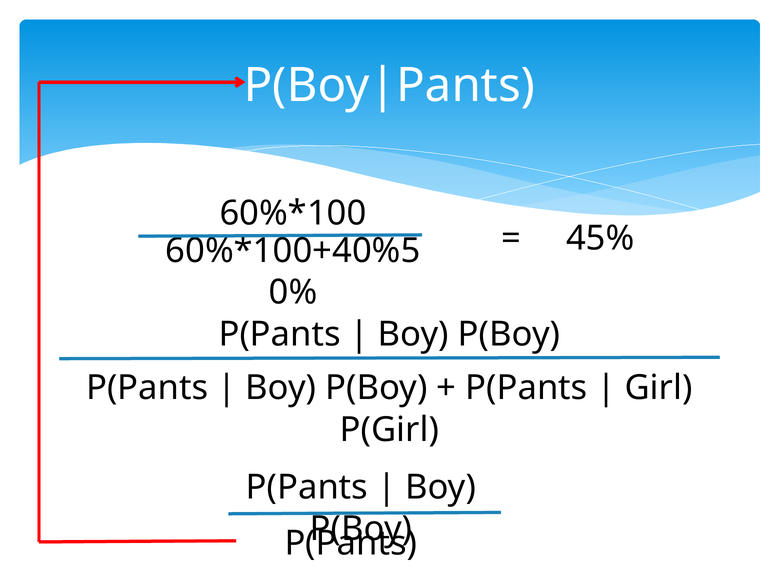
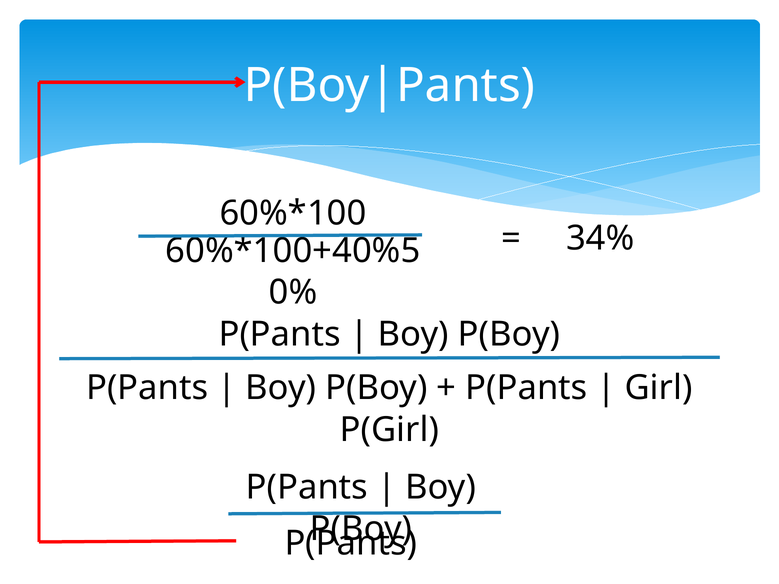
45%: 45% -> 34% (600, 238)
